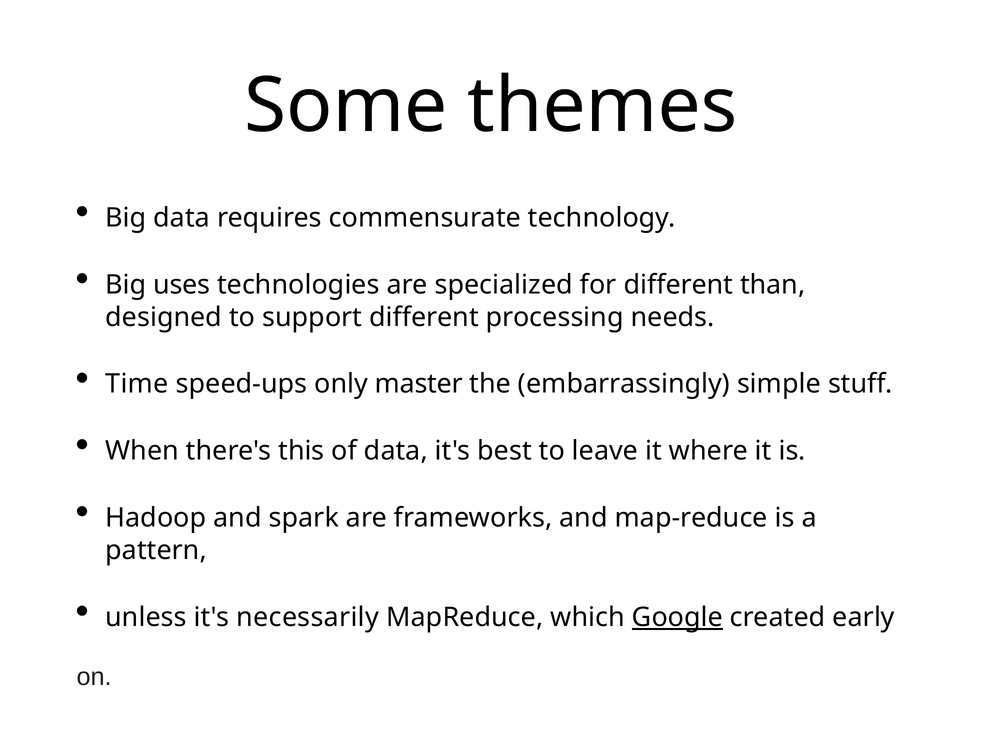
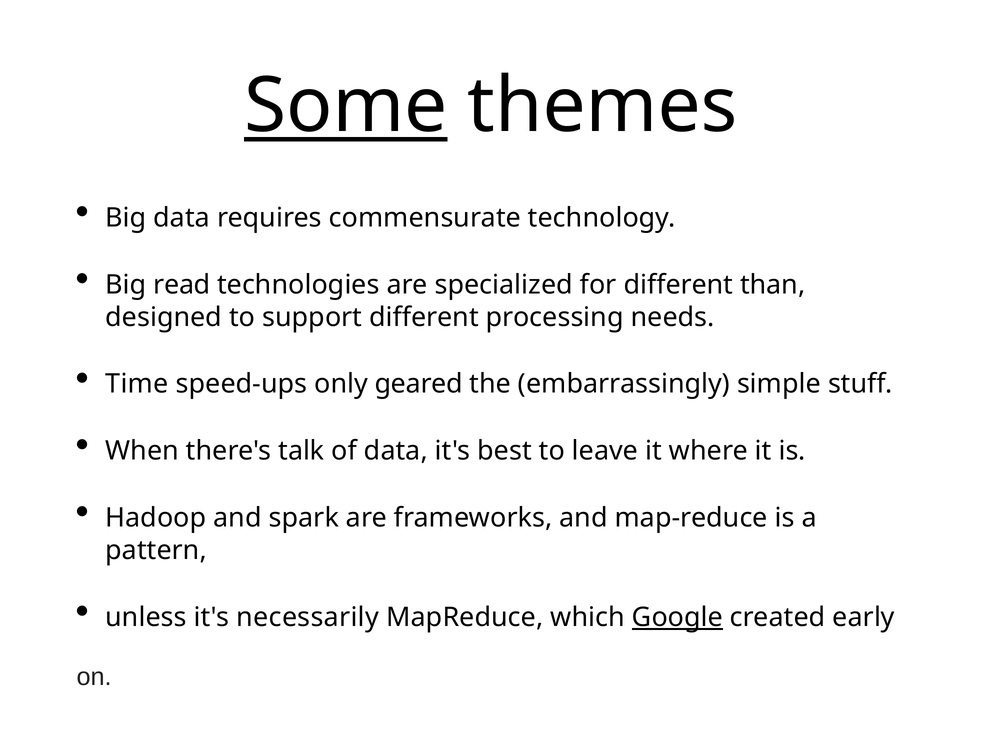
Some underline: none -> present (346, 106)
uses: uses -> read (182, 285)
master: master -> geared (419, 384)
this: this -> talk (301, 451)
